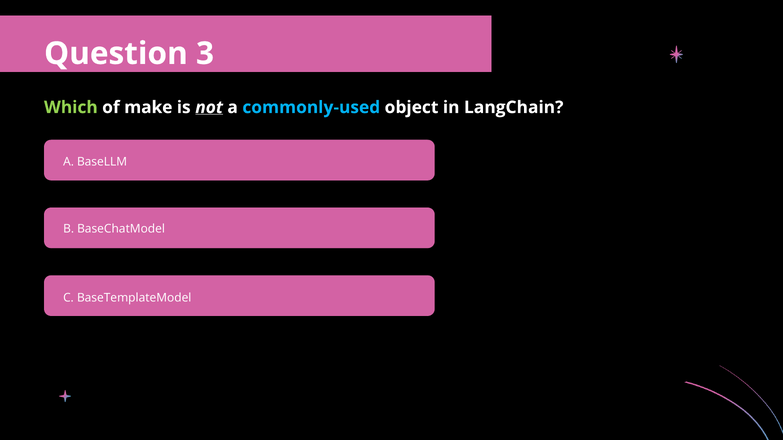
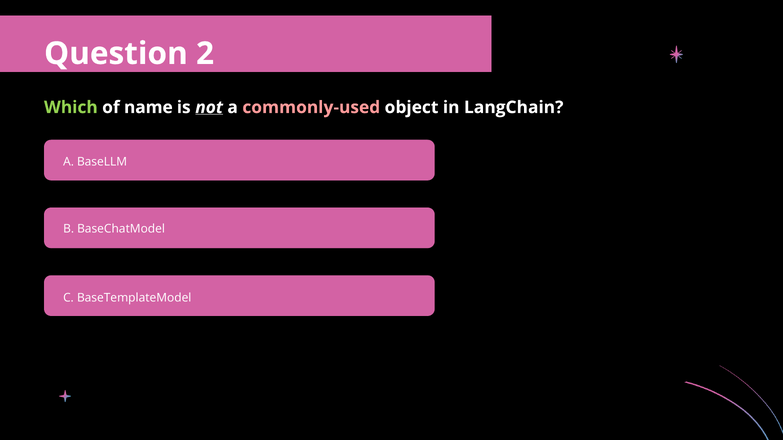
3: 3 -> 2 (205, 54)
make: make -> name (148, 107)
commonly-used colour: light blue -> pink (311, 107)
